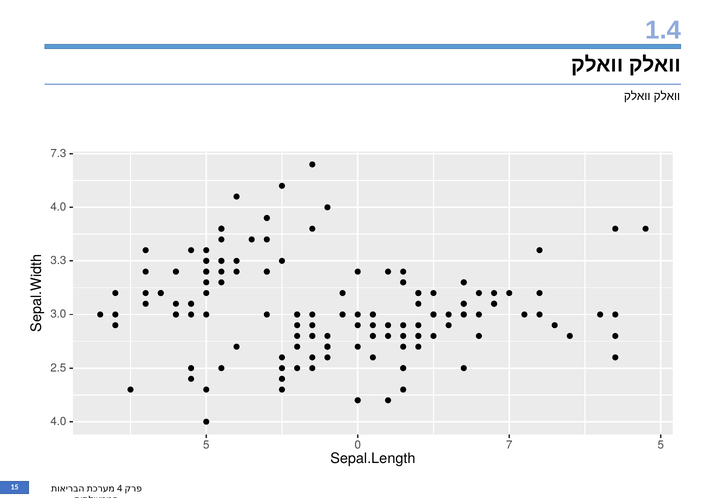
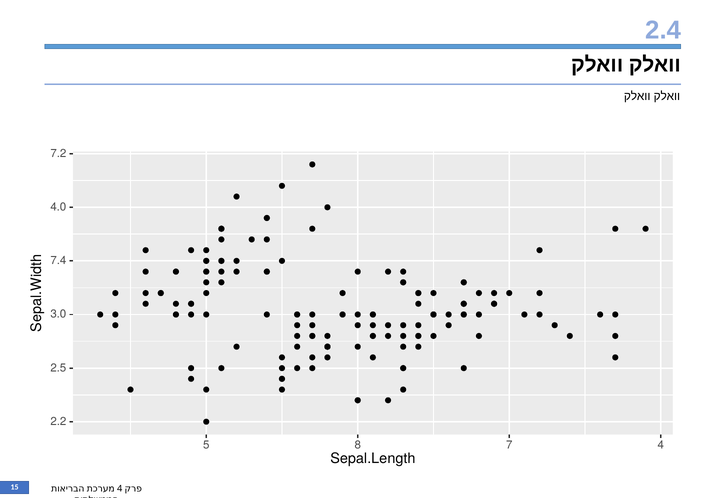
1.4: 1.4 -> 2.4 (663, 30)
7.3: 7.3 -> 7.2 (58, 154)
3.3: 3.3 -> 7.4 (58, 261)
4.0: 4.0 -> 2.2 (58, 422)
0: 0 -> 8 (358, 445)
7 5: 5 -> 4 (661, 445)
